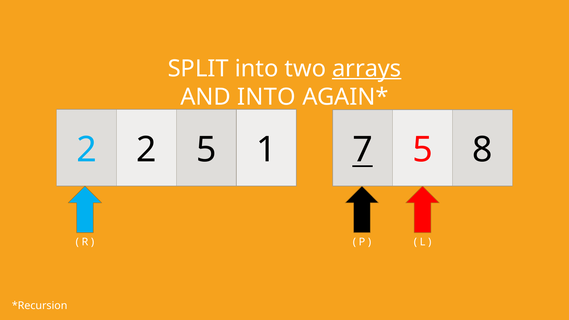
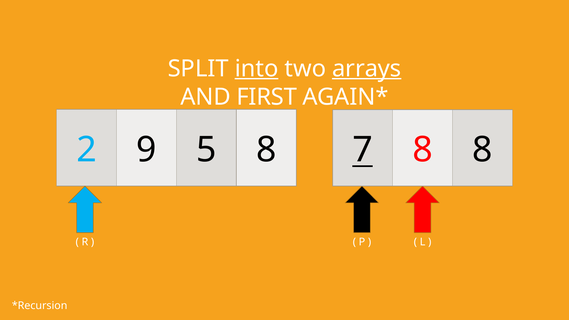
into underline: none -> present (257, 69)
AND INTO: INTO -> FIRST (267, 97)
2 2: 2 -> 9 (146, 150)
5 1: 1 -> 8 (266, 150)
5: 5 -> 8 (423, 150)
